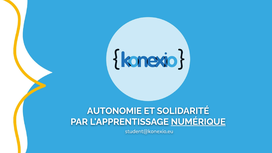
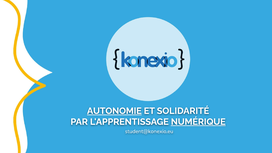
AUTONOMIE underline: none -> present (114, 111)
